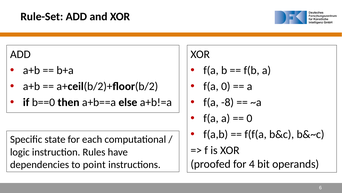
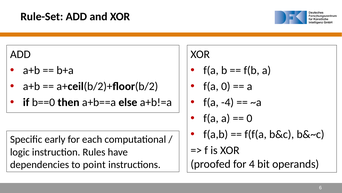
-8: -8 -> -4 (227, 102)
state: state -> early (55, 139)
